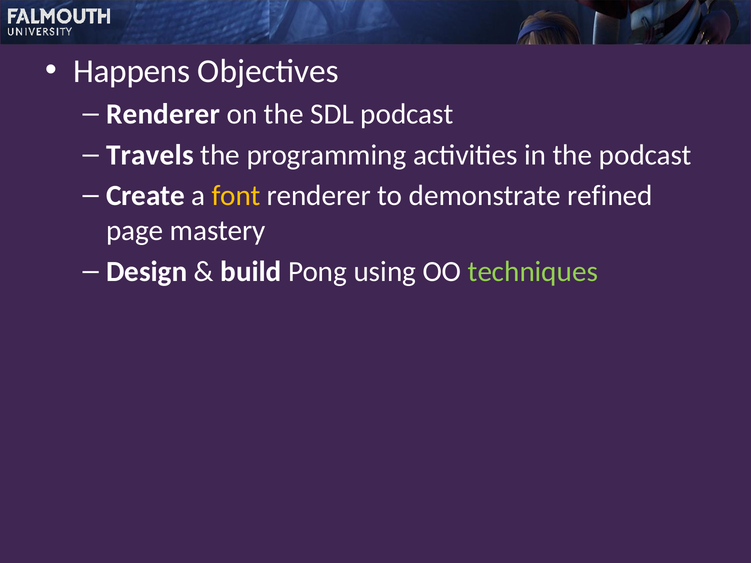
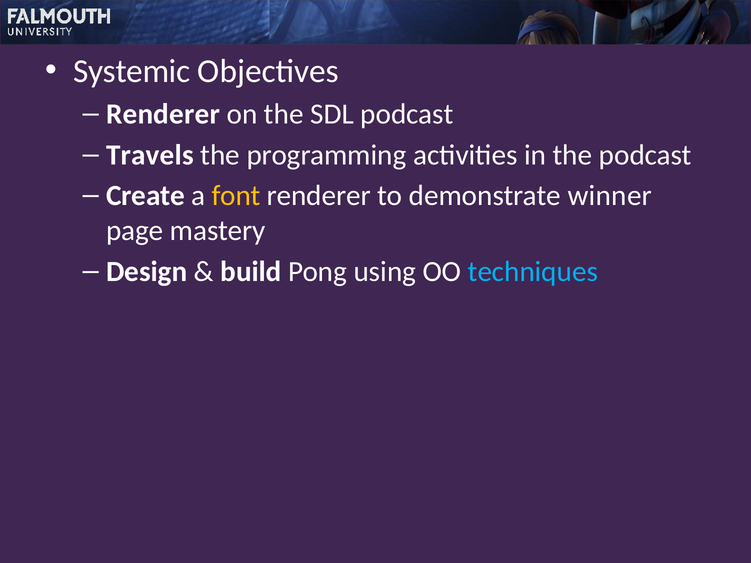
Happens: Happens -> Systemic (132, 71)
refined: refined -> winner (610, 196)
techniques colour: light green -> light blue (533, 272)
